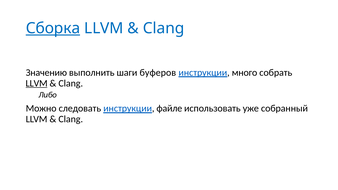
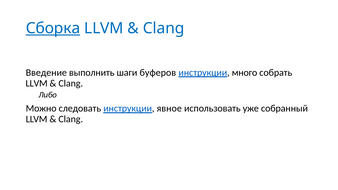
Значению: Значению -> Введение (46, 73)
LLVM underline: present -> none (37, 83)
файле: файле -> явное (169, 109)
